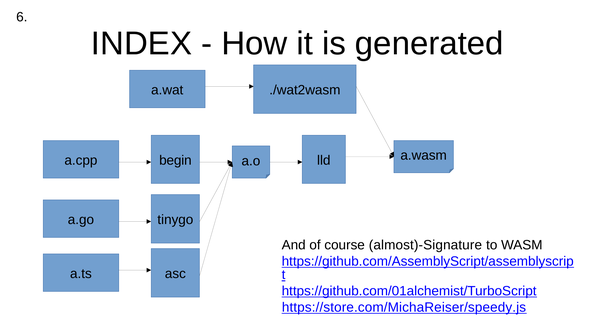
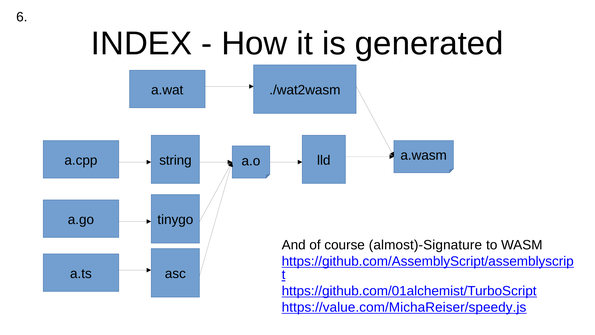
begin: begin -> string (175, 160)
https://store.com/MichaReiser/speedy.js: https://store.com/MichaReiser/speedy.js -> https://value.com/MichaReiser/speedy.js (404, 307)
